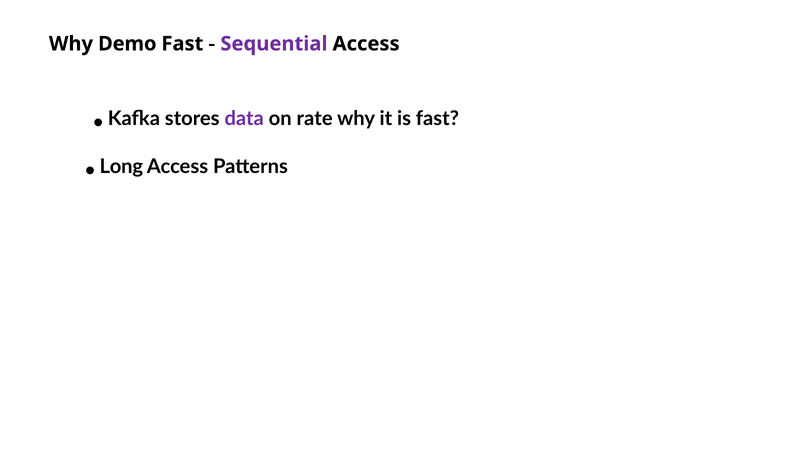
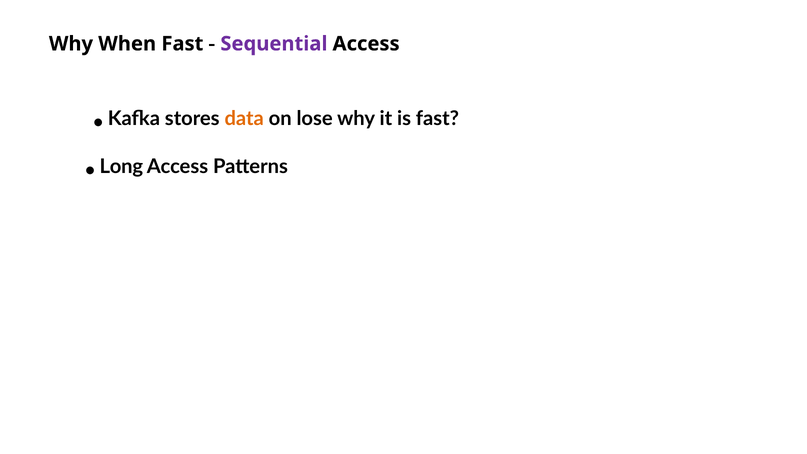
Demo: Demo -> When (127, 44)
data colour: purple -> orange (244, 118)
rate: rate -> lose (315, 118)
